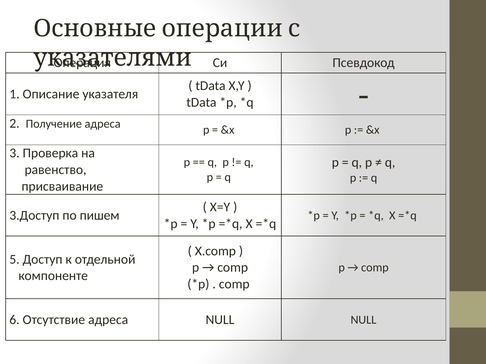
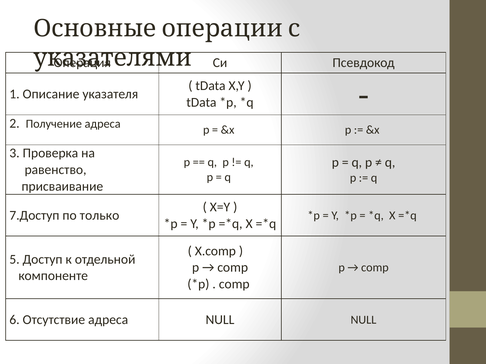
3.Доступ: 3.Доступ -> 7.Доступ (34, 216)
пишем: пишем -> только (100, 216)
